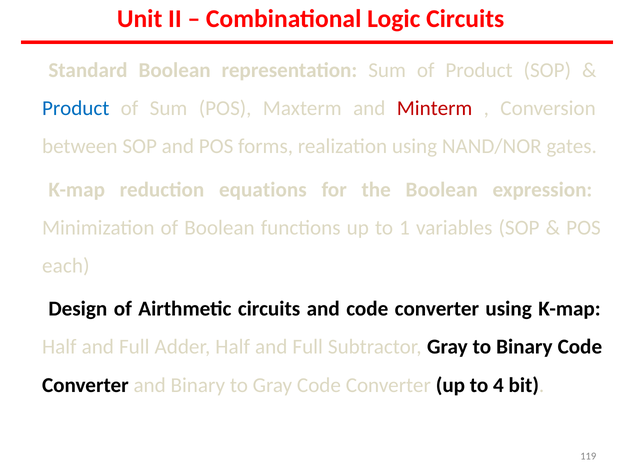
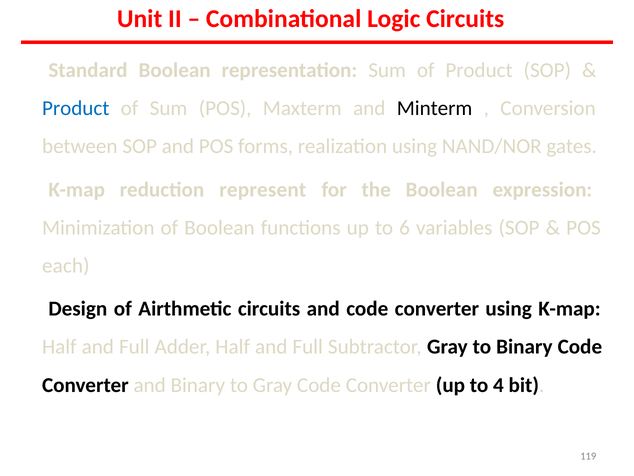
Minterm colour: red -> black (435, 108)
equations: equations -> represent (263, 189)
1: 1 -> 6 (405, 227)
